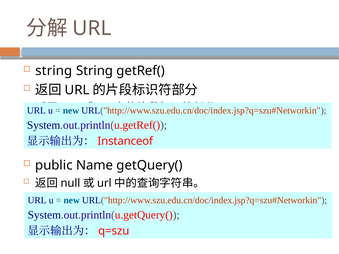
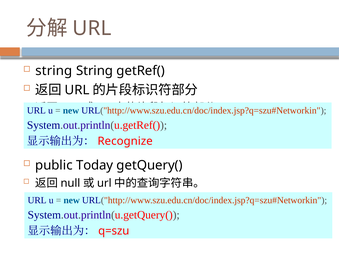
Instanceof: Instanceof -> Recognize (125, 141)
Name: Name -> Today (95, 165)
